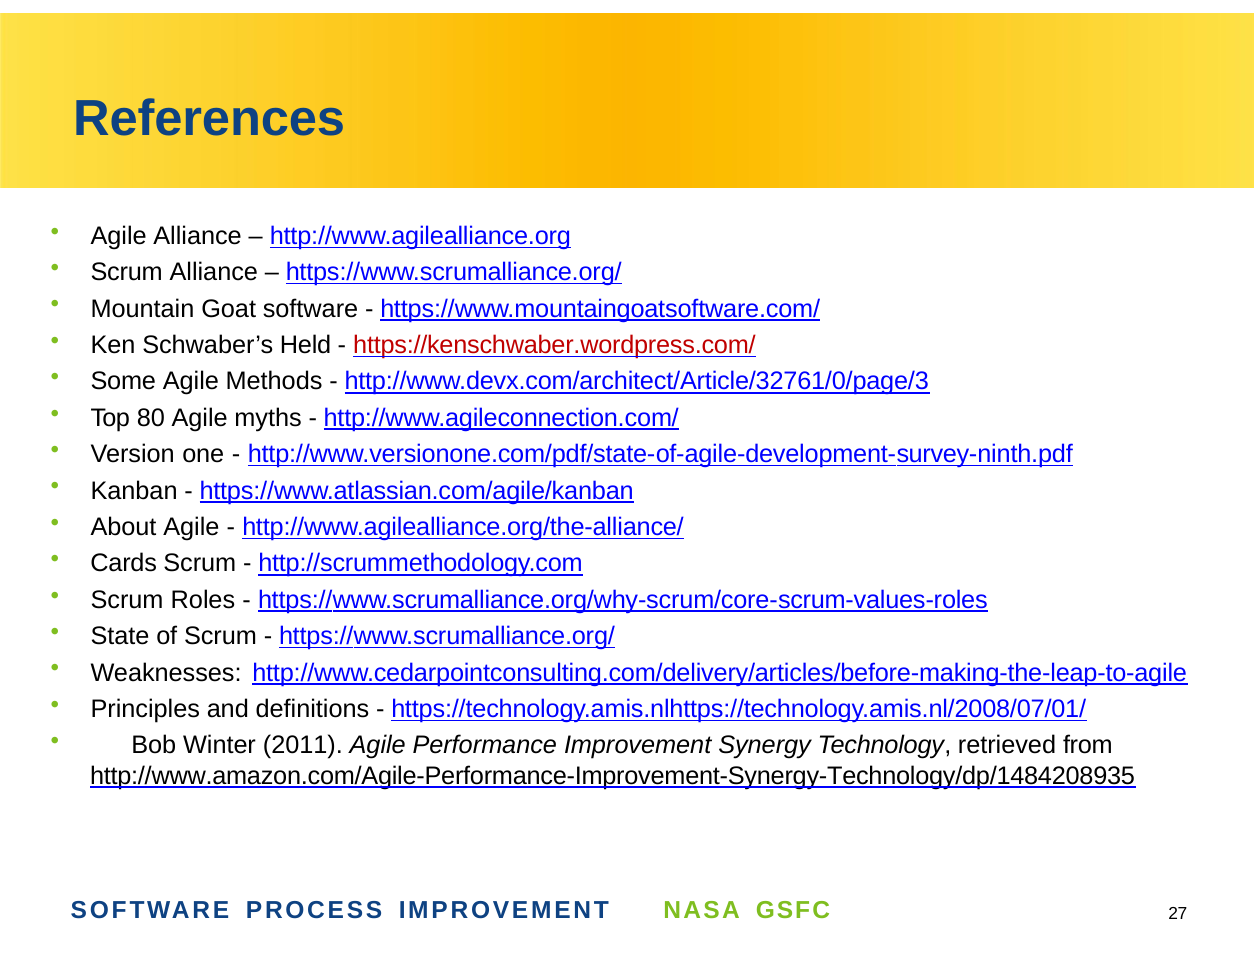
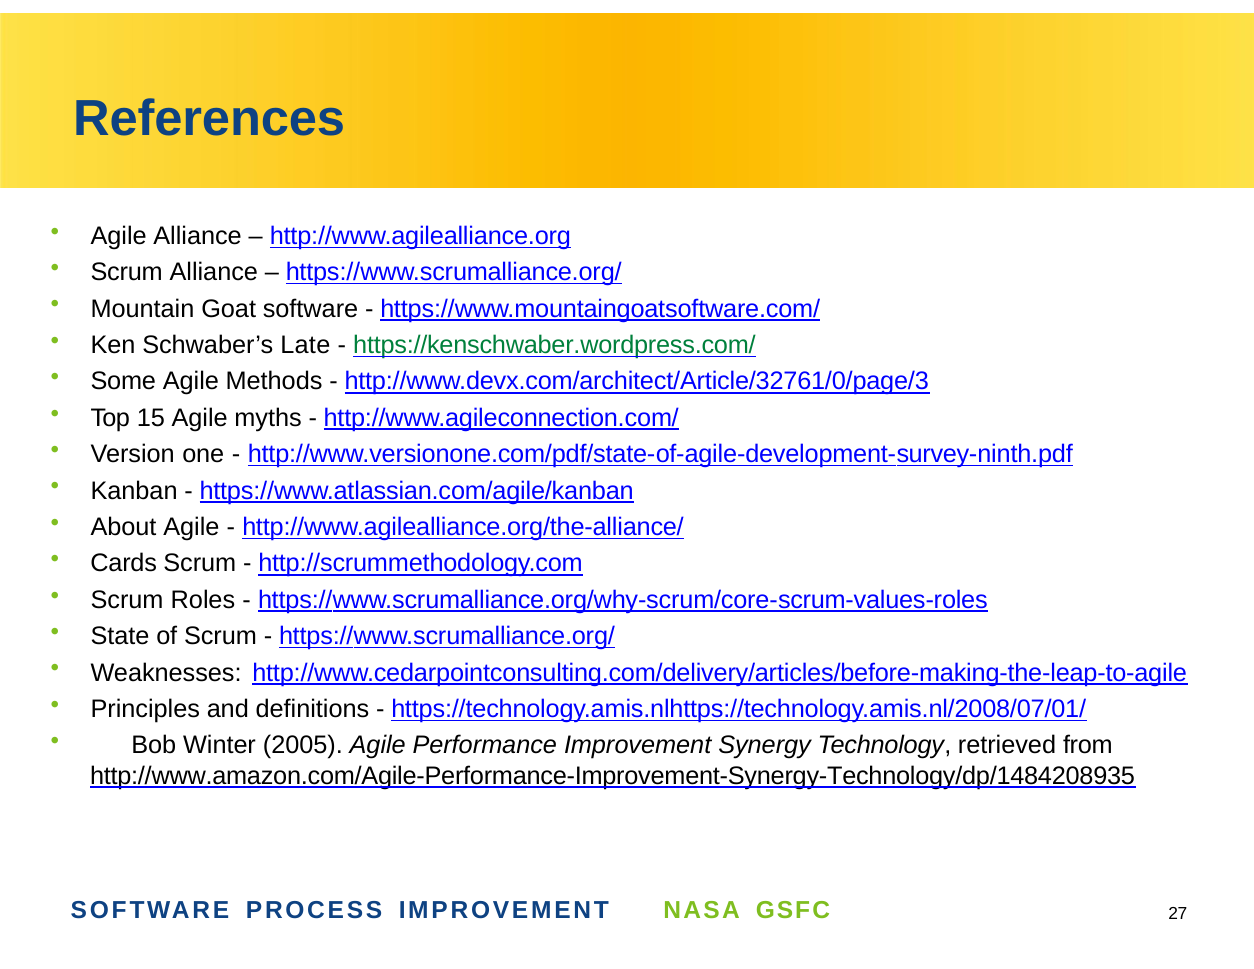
Held: Held -> Late (305, 345)
https://kenschwaber.wordpress.com/ colour: red -> green (554, 345)
80: 80 -> 15 (151, 418)
2011: 2011 -> 2005 (303, 746)
